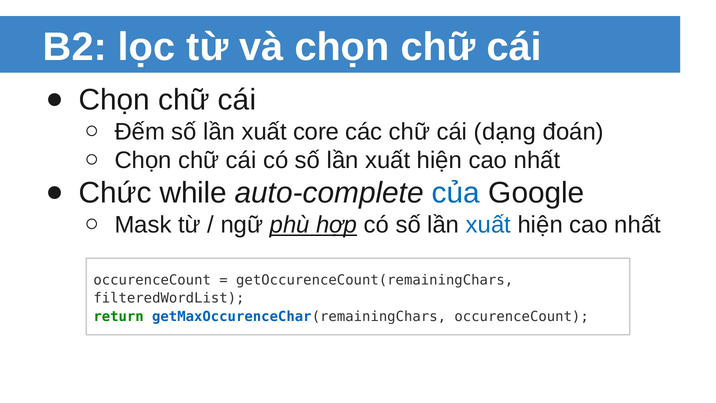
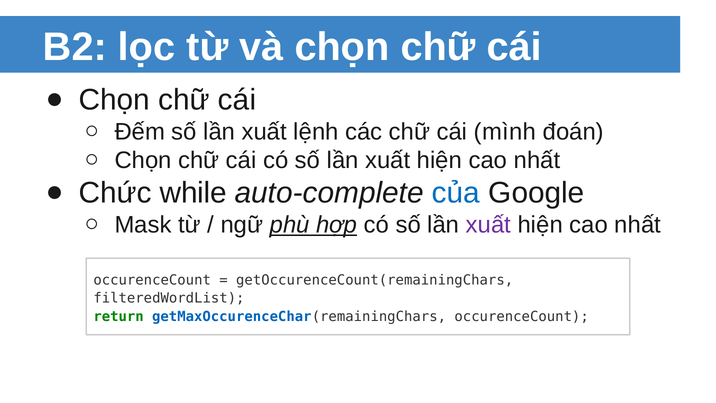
core: core -> lệnh (316, 132)
dạng: dạng -> mình (505, 132)
xuất colour: blue -> purple (488, 225)
